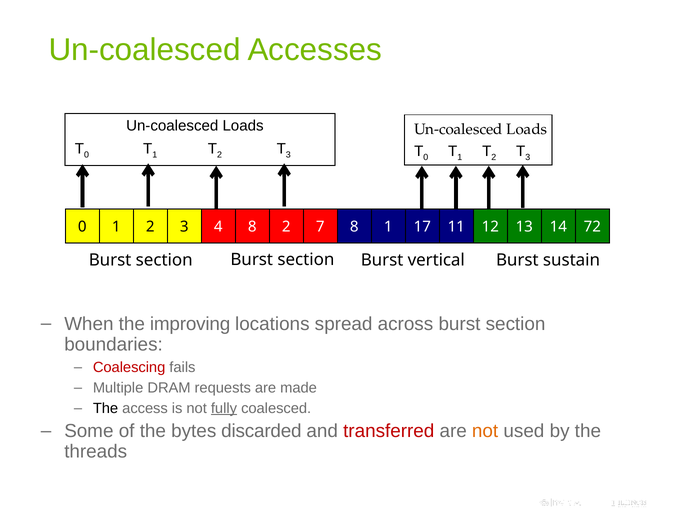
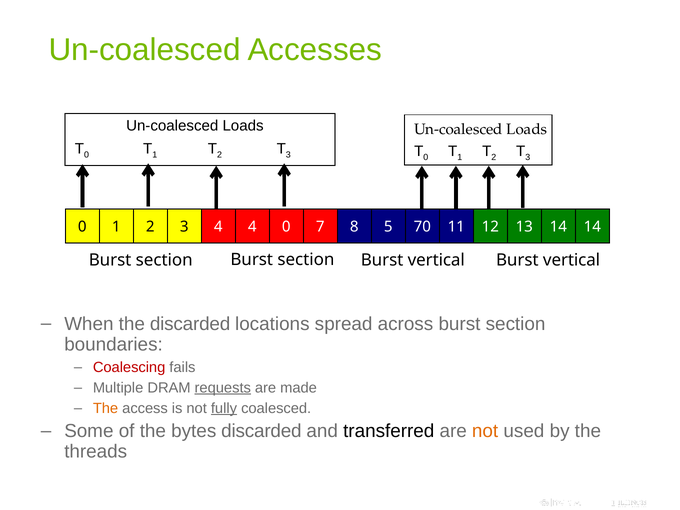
3 8: 8 -> 4 (252, 227)
4 2: 2 -> 0 (286, 227)
7 1: 1 -> 5 (388, 227)
17: 17 -> 70 (422, 227)
14 72: 72 -> 14 (592, 227)
sustain: sustain -> vertical (572, 260)
the improving: improving -> discarded (190, 324)
requests underline: none -> present (223, 388)
The colour: black -> orange (106, 408)
transferred colour: red -> black (389, 431)
